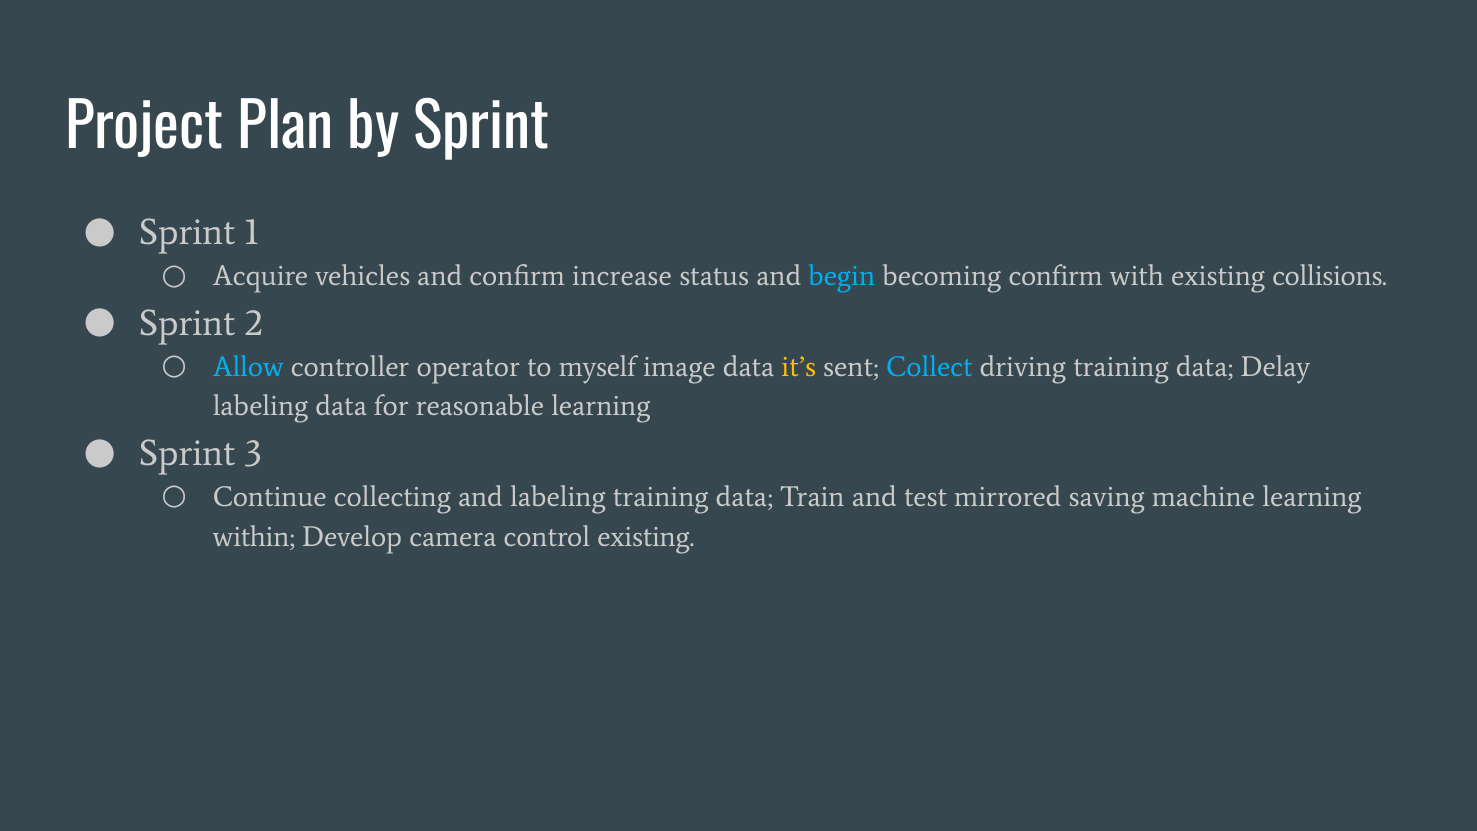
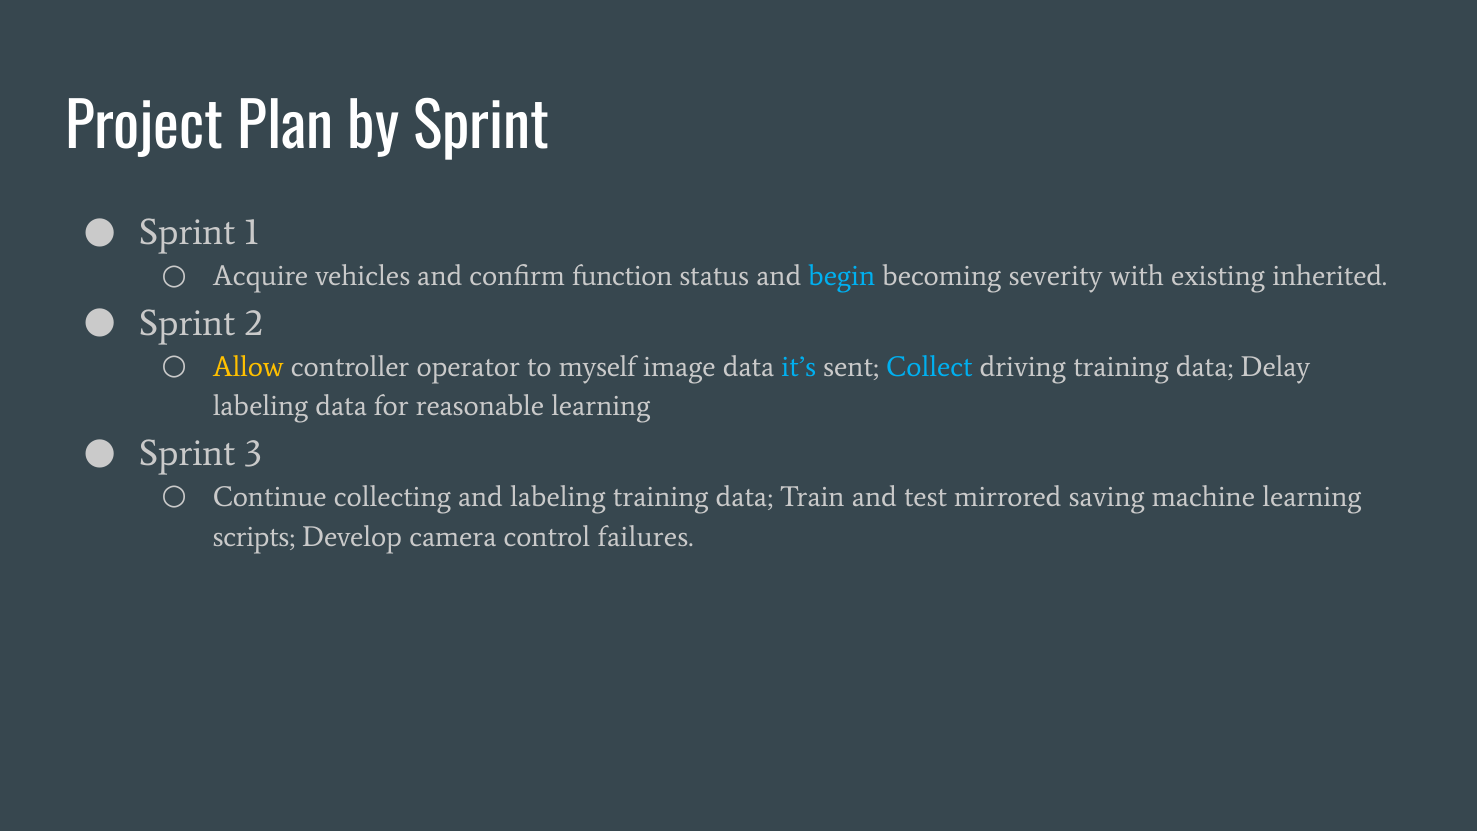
increase: increase -> function (622, 276)
becoming confirm: confirm -> severity (1055, 276)
collisions: collisions -> inherited (1329, 276)
Allow colour: light blue -> yellow (248, 367)
it’s colour: yellow -> light blue (799, 367)
within: within -> scripts (254, 536)
control existing: existing -> failures (646, 536)
